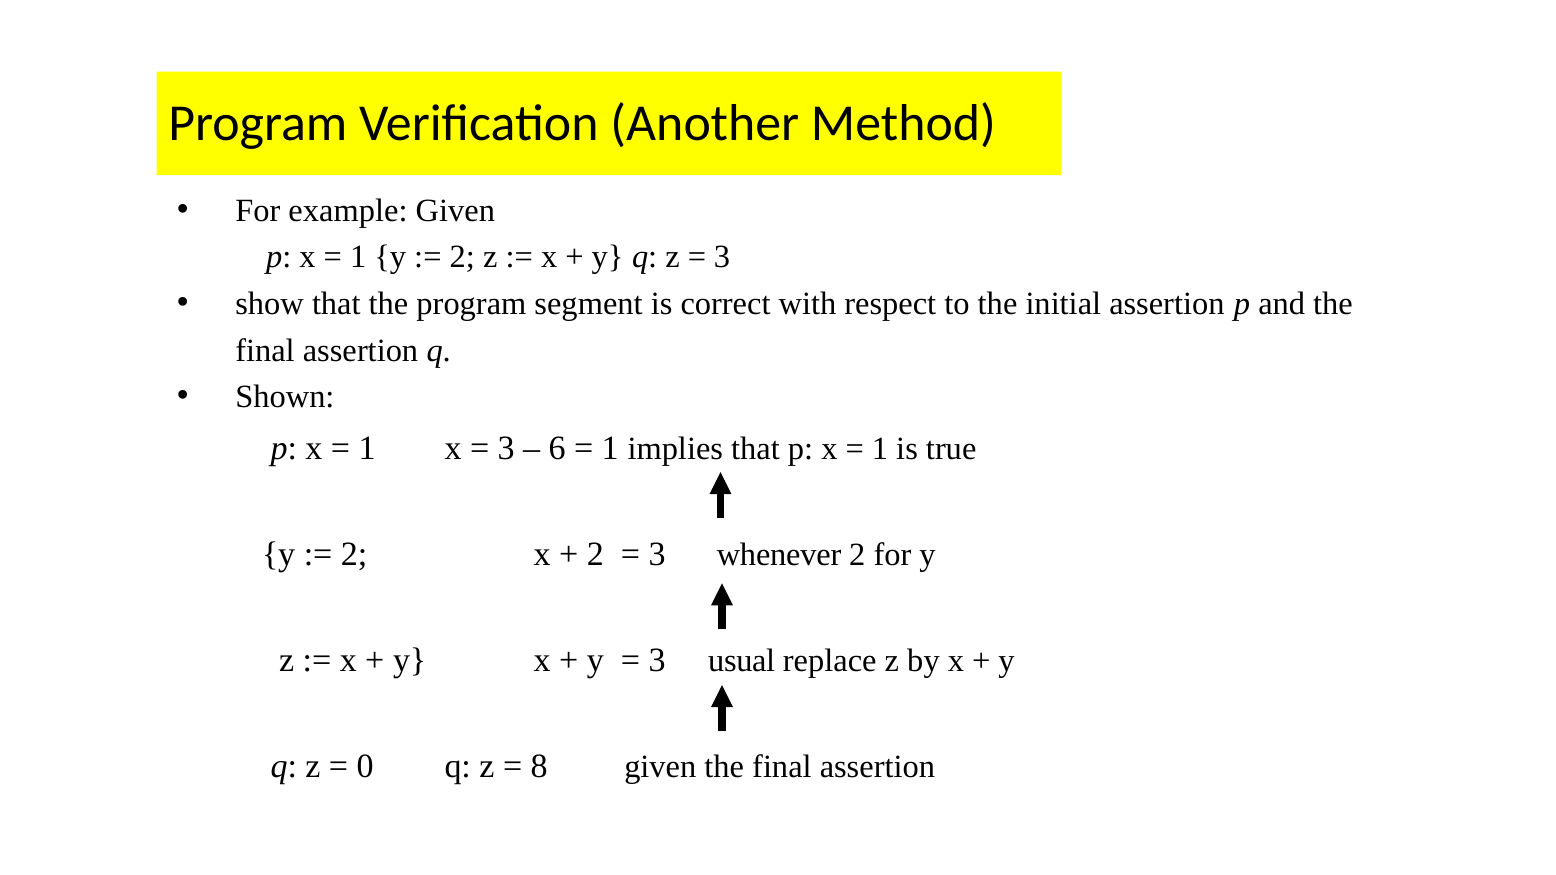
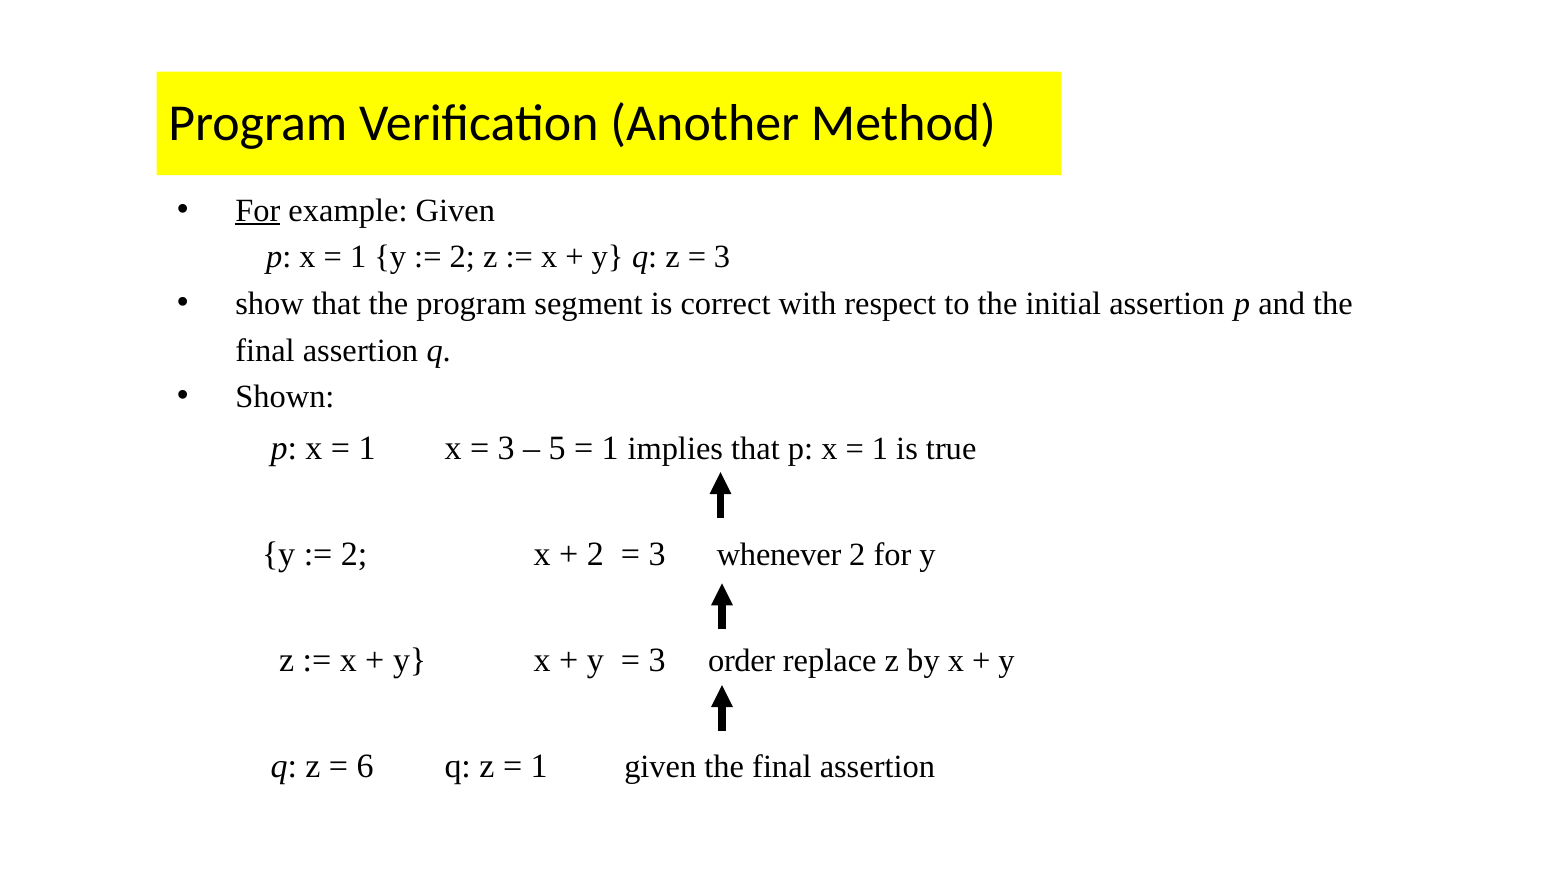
For underline: none -> present (258, 210)
6: 6 -> 5 (557, 449)
usual: usual -> order (742, 661)
0: 0 -> 6 (365, 767)
8: 8 -> 1 (539, 767)
